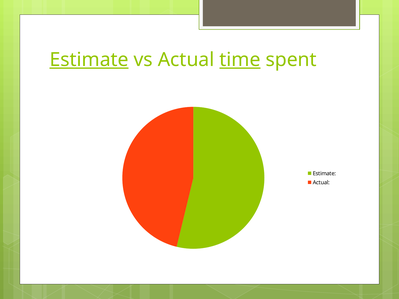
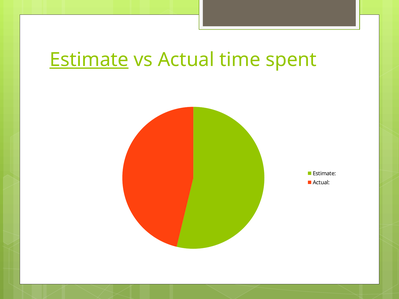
time underline: present -> none (240, 60)
